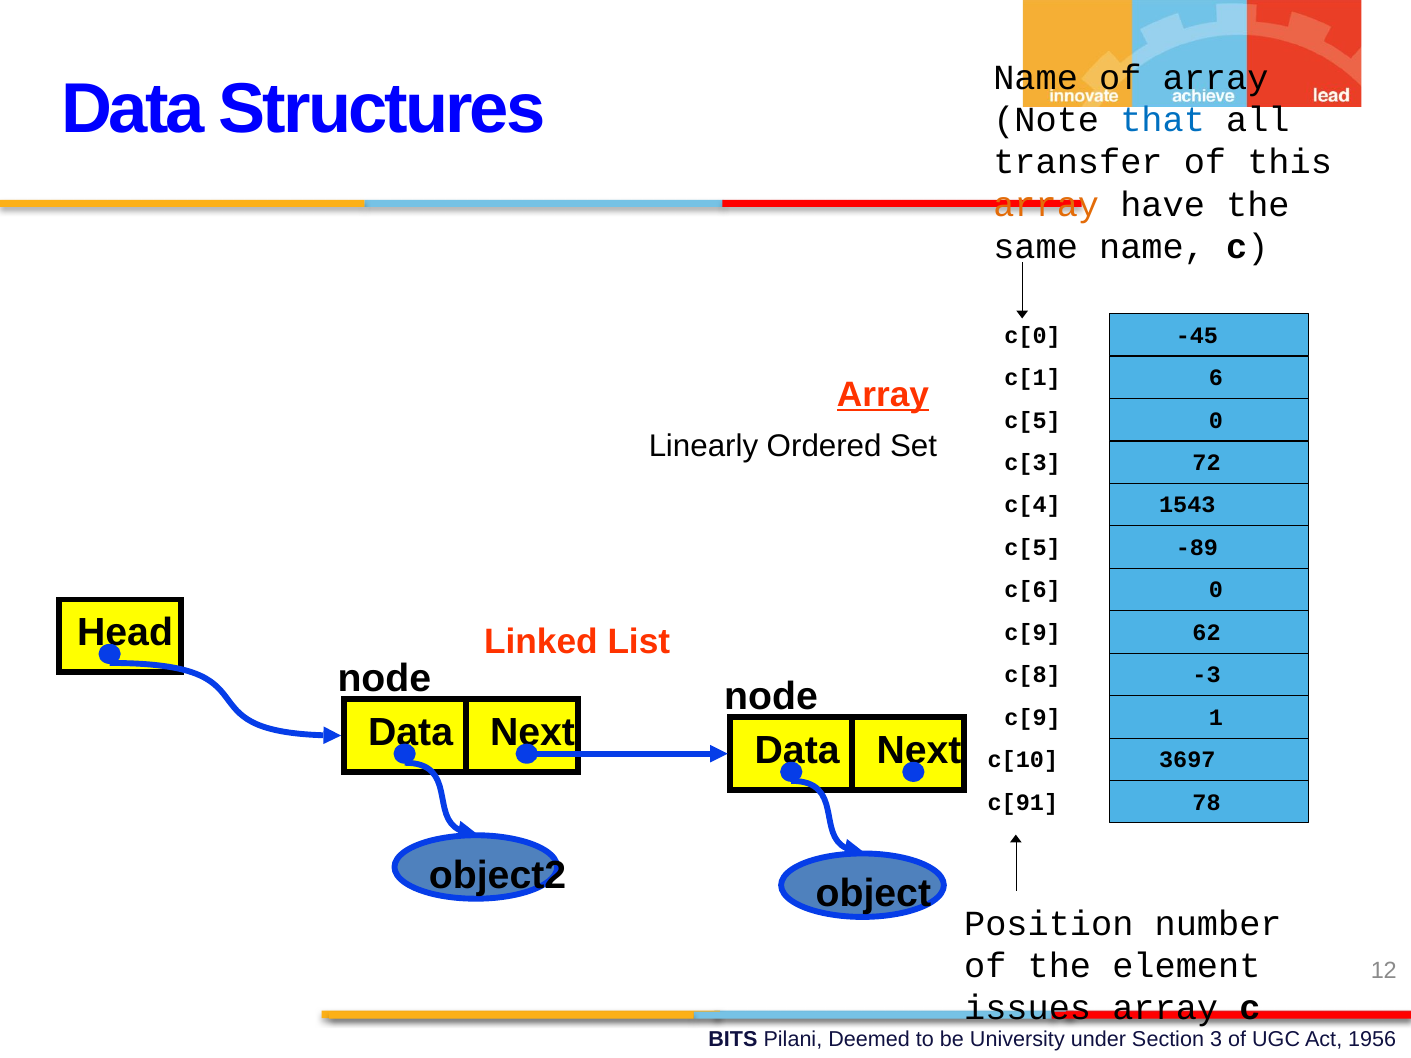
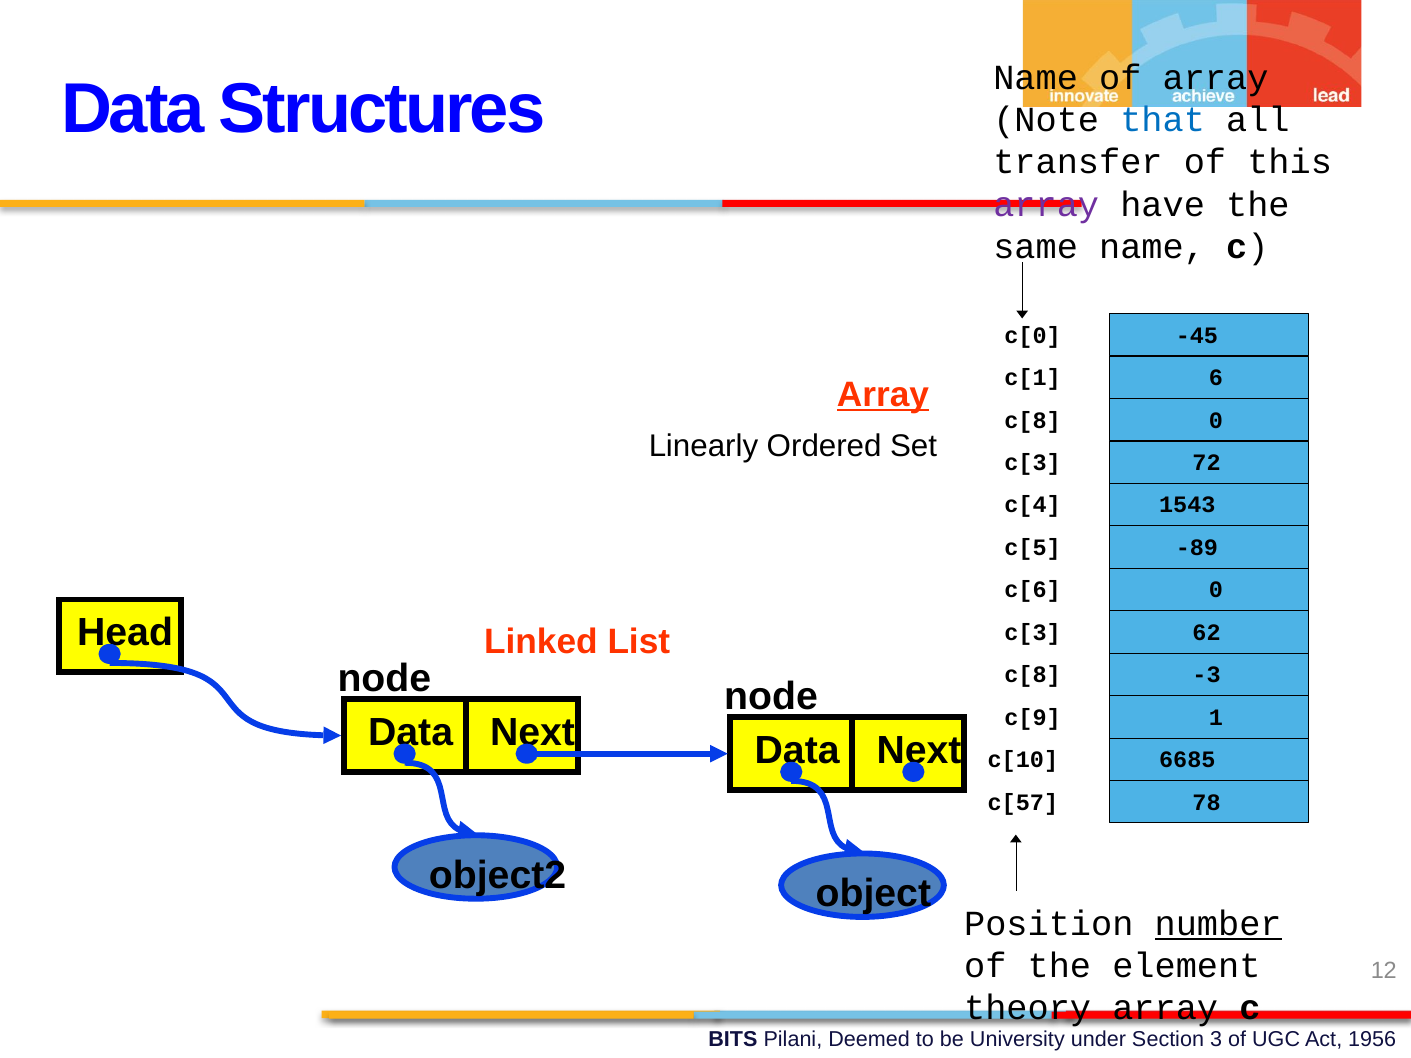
array colour: orange -> purple (1046, 204)
c[5: c[5 -> c[8 (1033, 420)
c[9: c[9 -> c[3 (1033, 633)
3697: 3697 -> 6685 (1187, 760)
c[91: c[91 -> c[57 (1023, 803)
number underline: none -> present (1218, 924)
issues: issues -> theory (1028, 1009)
